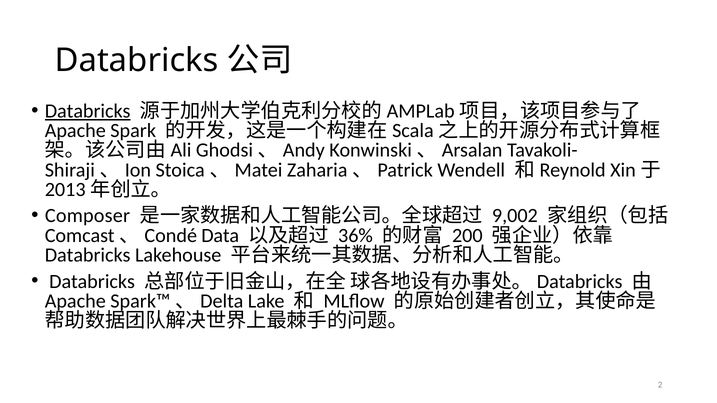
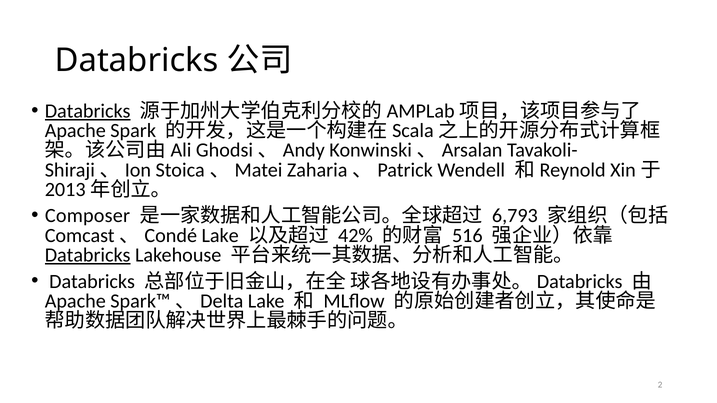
9,002: 9,002 -> 6,793 (515, 216)
Comcast、Condé Data: Data -> Lake (220, 236)
36%: 36% -> 42% (355, 236)
200: 200 -> 516 (467, 236)
Databricks underline: none -> present (88, 255)
